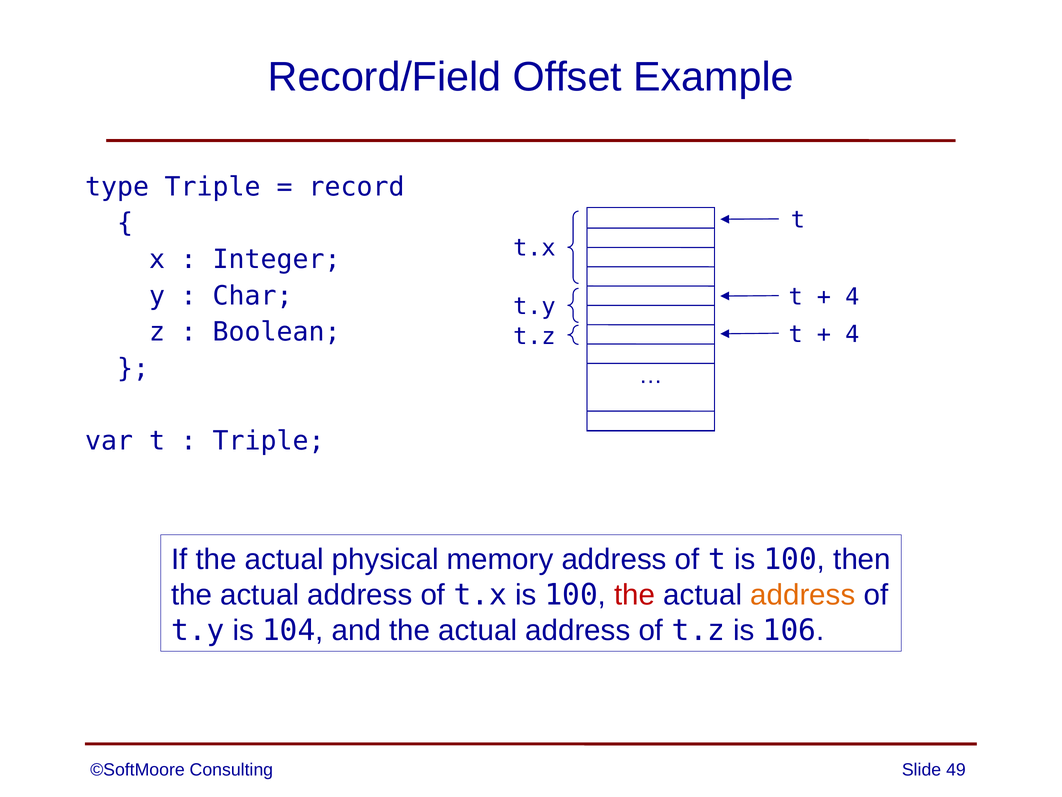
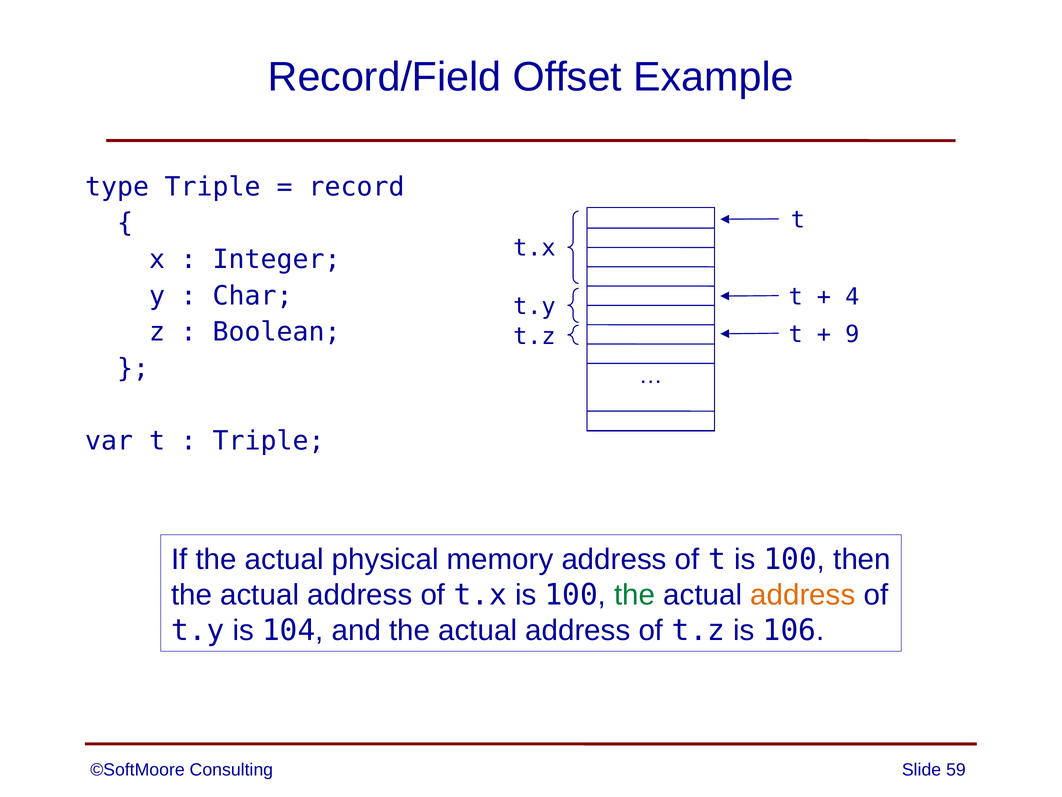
4: 4 -> 9 (852, 334)
the colour: red -> green (635, 595)
49: 49 -> 59 (956, 769)
